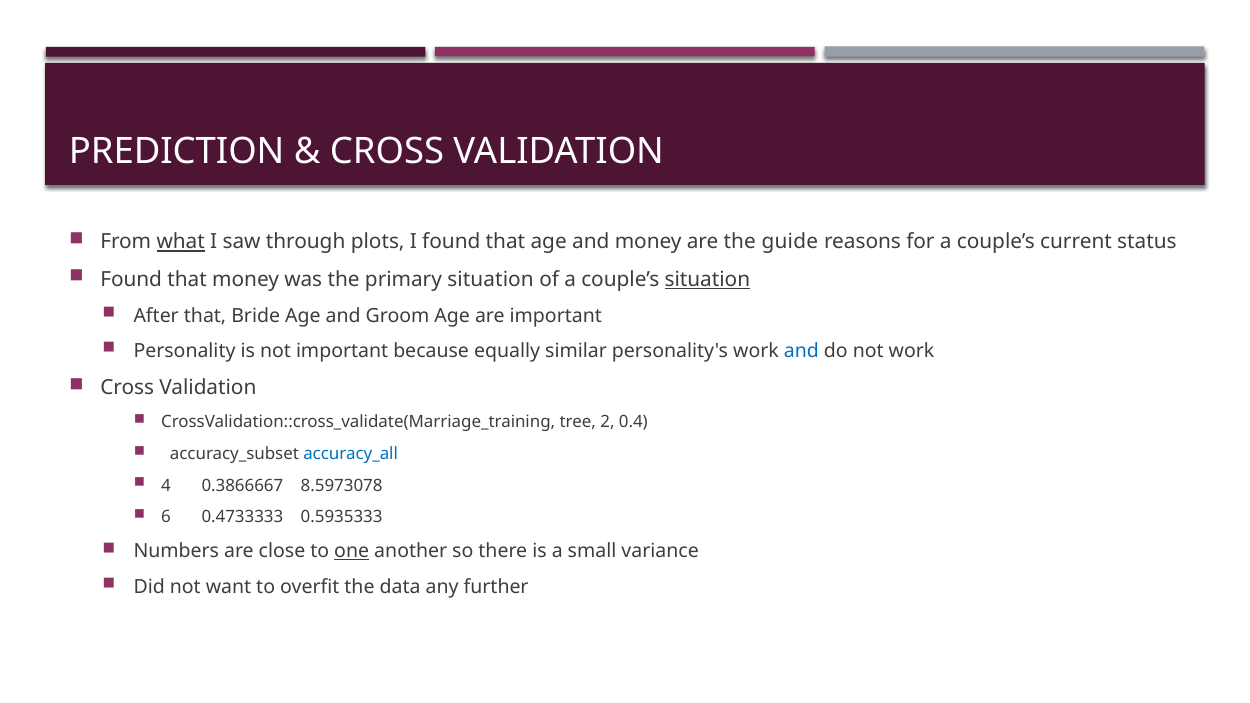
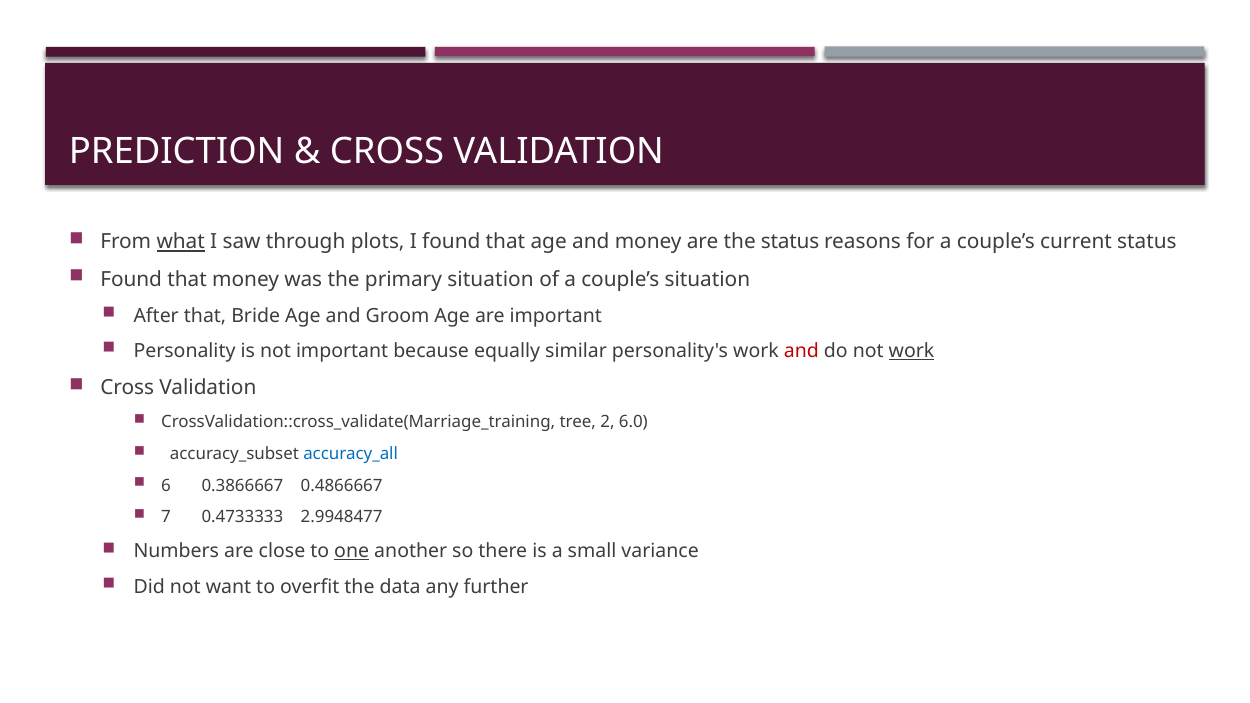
the guide: guide -> status (790, 242)
situation underline: present -> none (707, 280)
and colour: blue -> red (801, 351)
work underline: none -> present (912, 351)
0.4: 0.4 -> 6.0 (633, 422)
4: 4 -> 6 (166, 486)
8.5973078: 8.5973078 -> 0.4866667 (342, 486)
6: 6 -> 7 (166, 517)
0.5935333: 0.5935333 -> 2.9948477 (342, 517)
